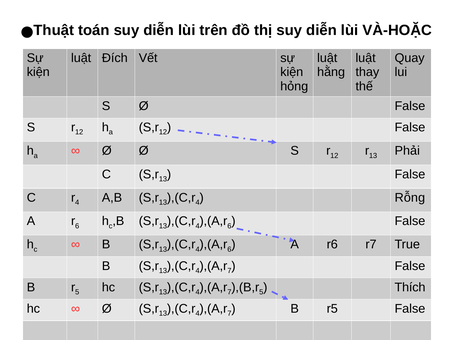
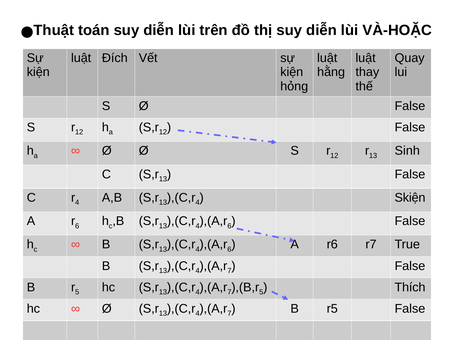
Phải: Phải -> Sinh (407, 151)
Rỗng: Rỗng -> Skiện (410, 198)
